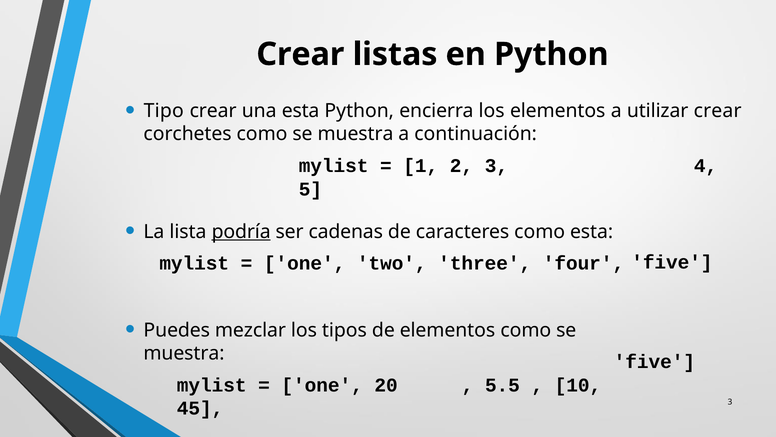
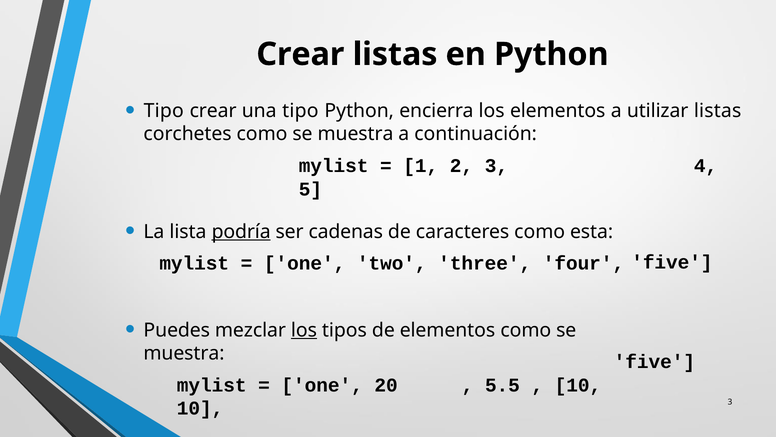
una esta: esta -> tipo (300, 111)
utilizar crear: crear -> listas (718, 111)
los underline: none -> present (304, 330)
45: 45 -> 10 (200, 408)
